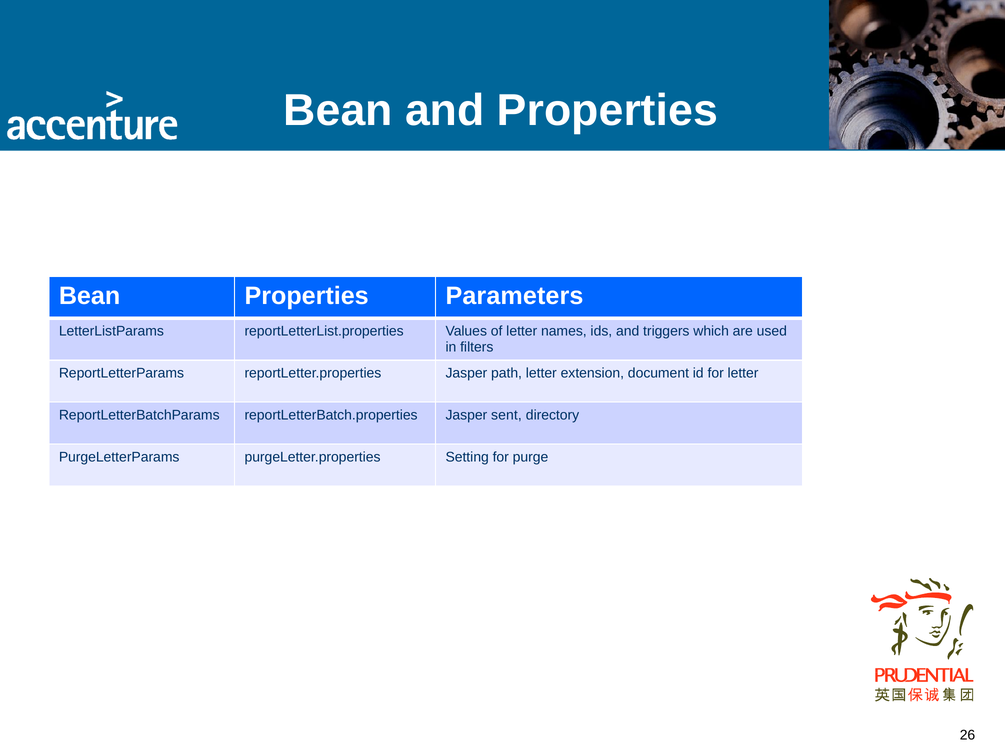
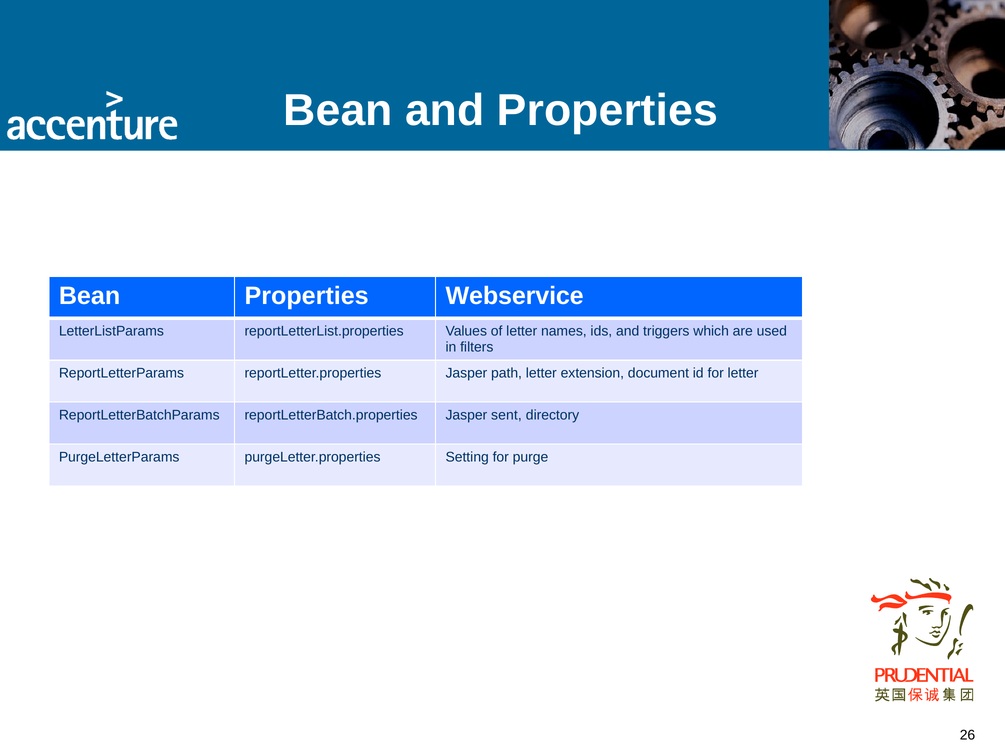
Parameters: Parameters -> Webservice (515, 296)
